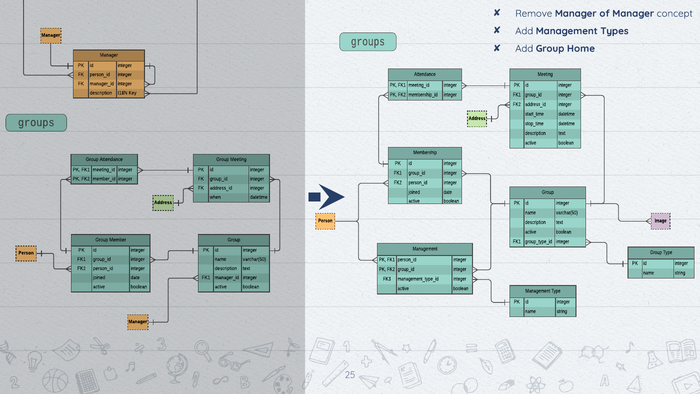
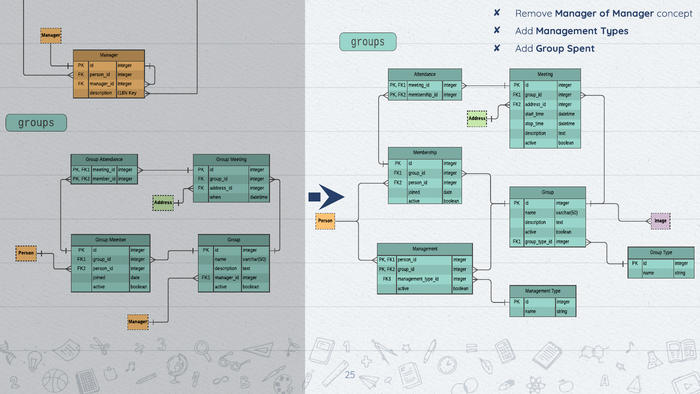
Home: Home -> Spent (581, 49)
